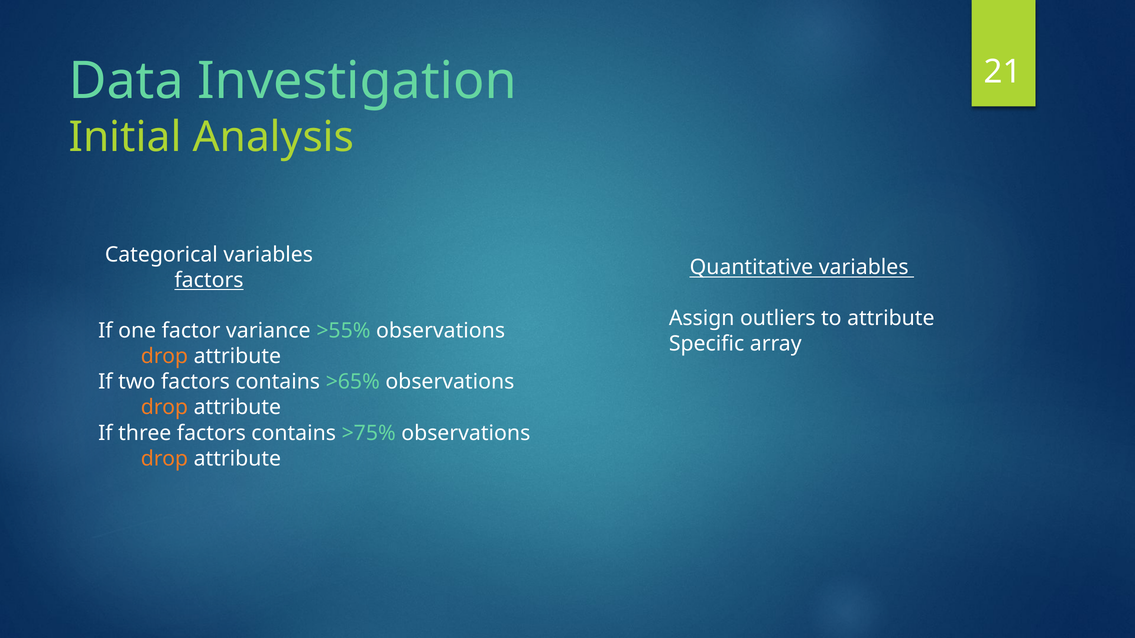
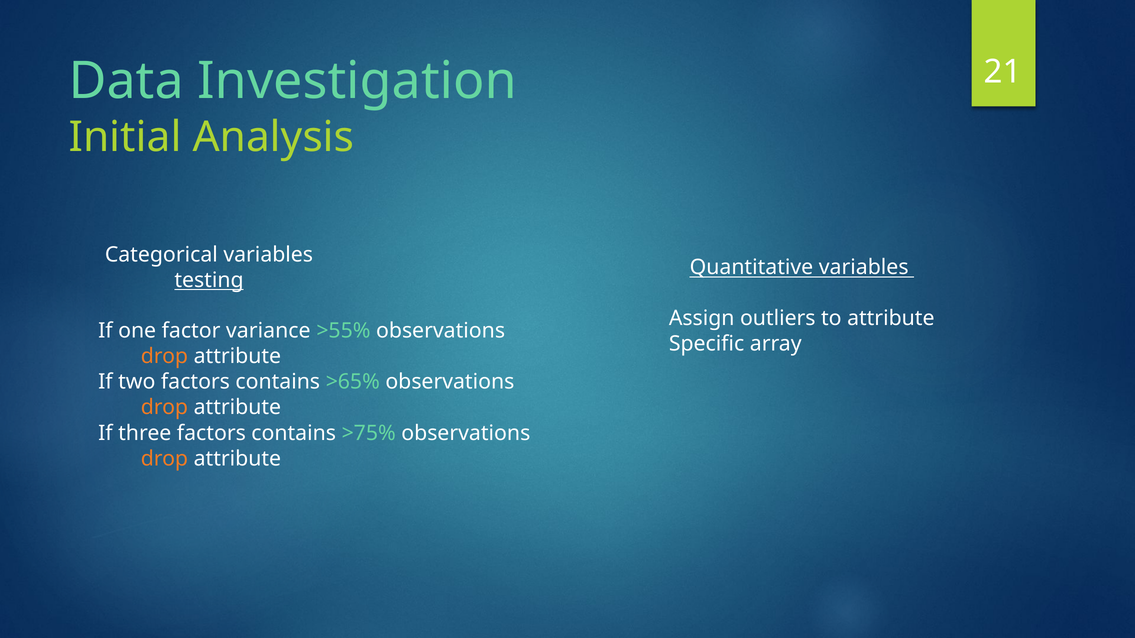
factors: factors -> testing (209, 280)
